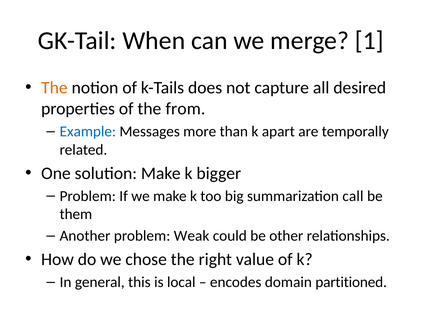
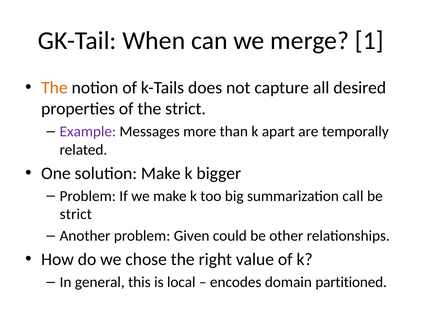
the from: from -> strict (186, 109)
Example colour: blue -> purple (88, 132)
them: them -> strict (76, 215)
Weak: Weak -> Given (192, 236)
